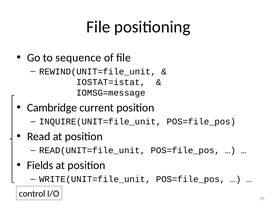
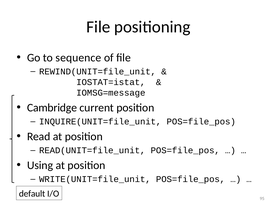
Fields: Fields -> Using (40, 165)
control: control -> default (32, 193)
